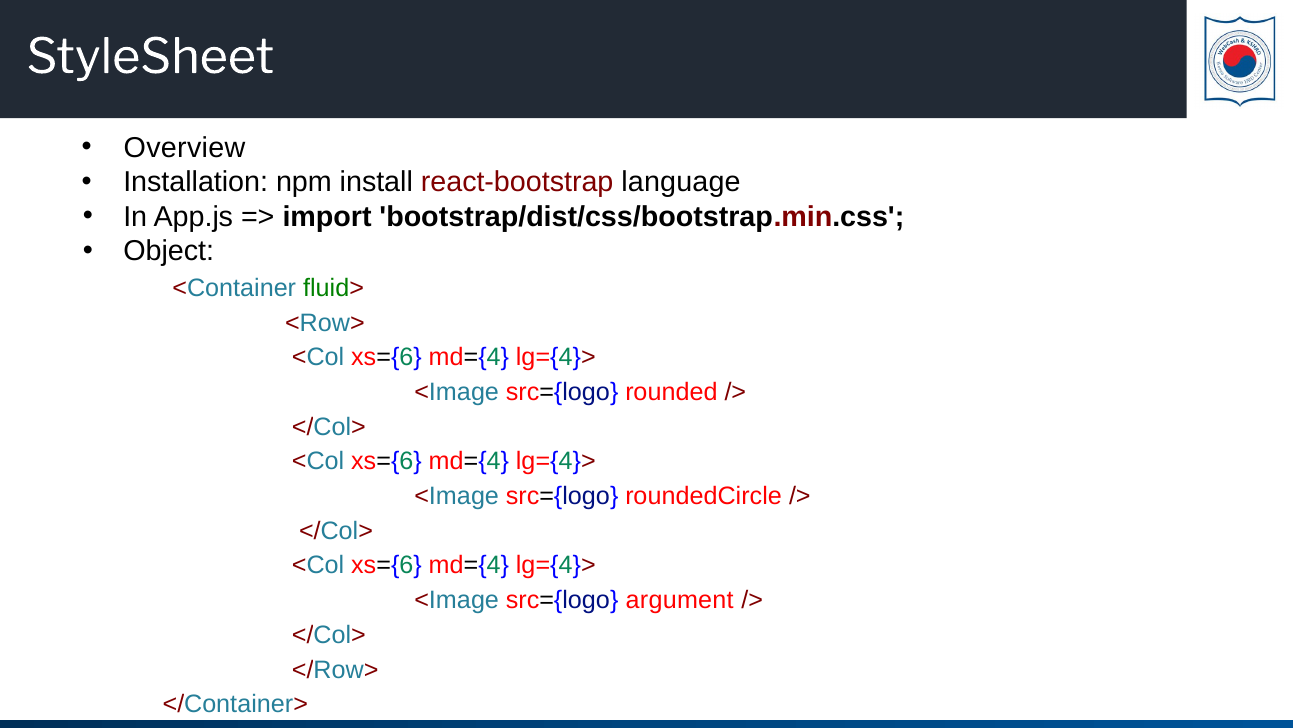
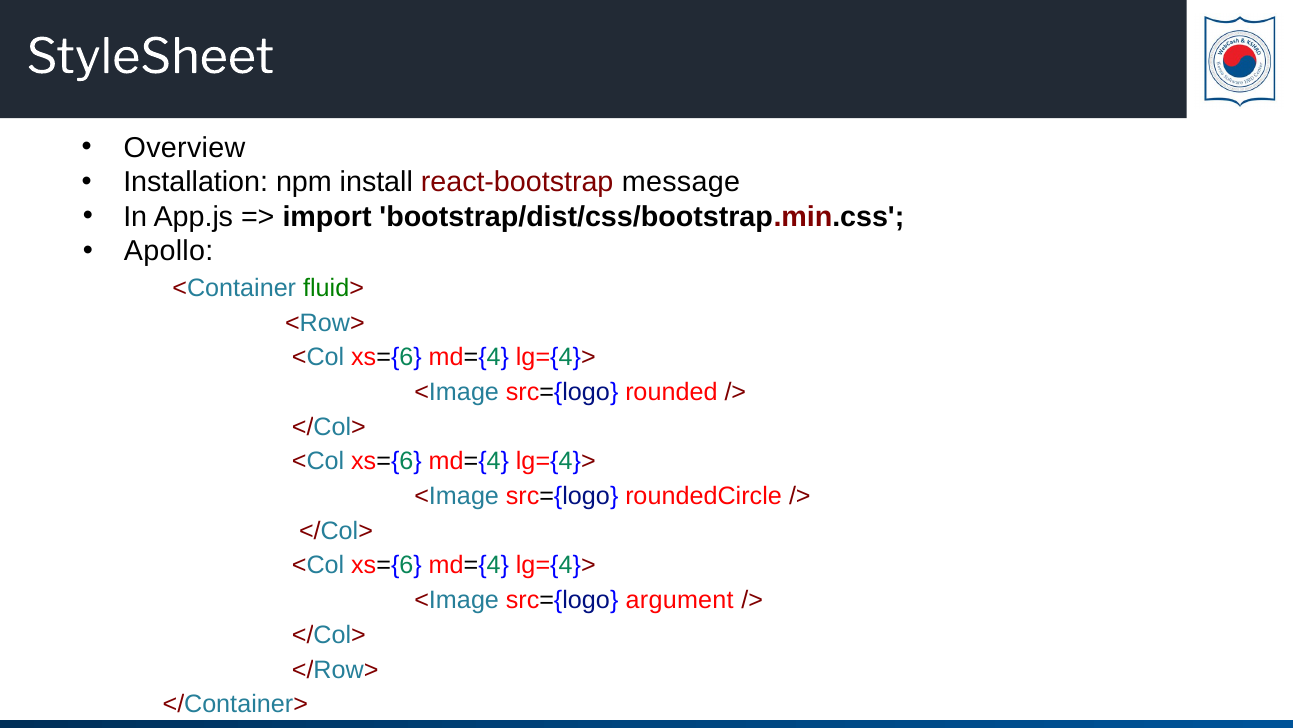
language: language -> message (681, 182)
Object: Object -> Apollo (169, 251)
